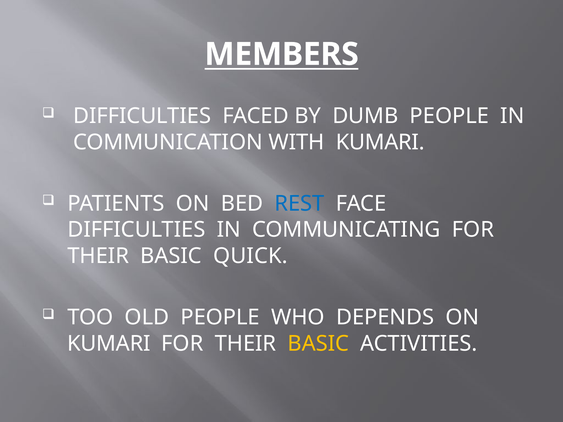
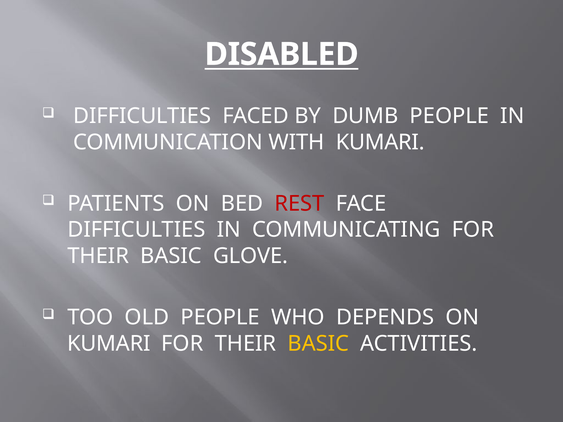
MEMBERS: MEMBERS -> DISABLED (282, 54)
REST colour: blue -> red (300, 204)
QUICK: QUICK -> GLOVE (251, 256)
